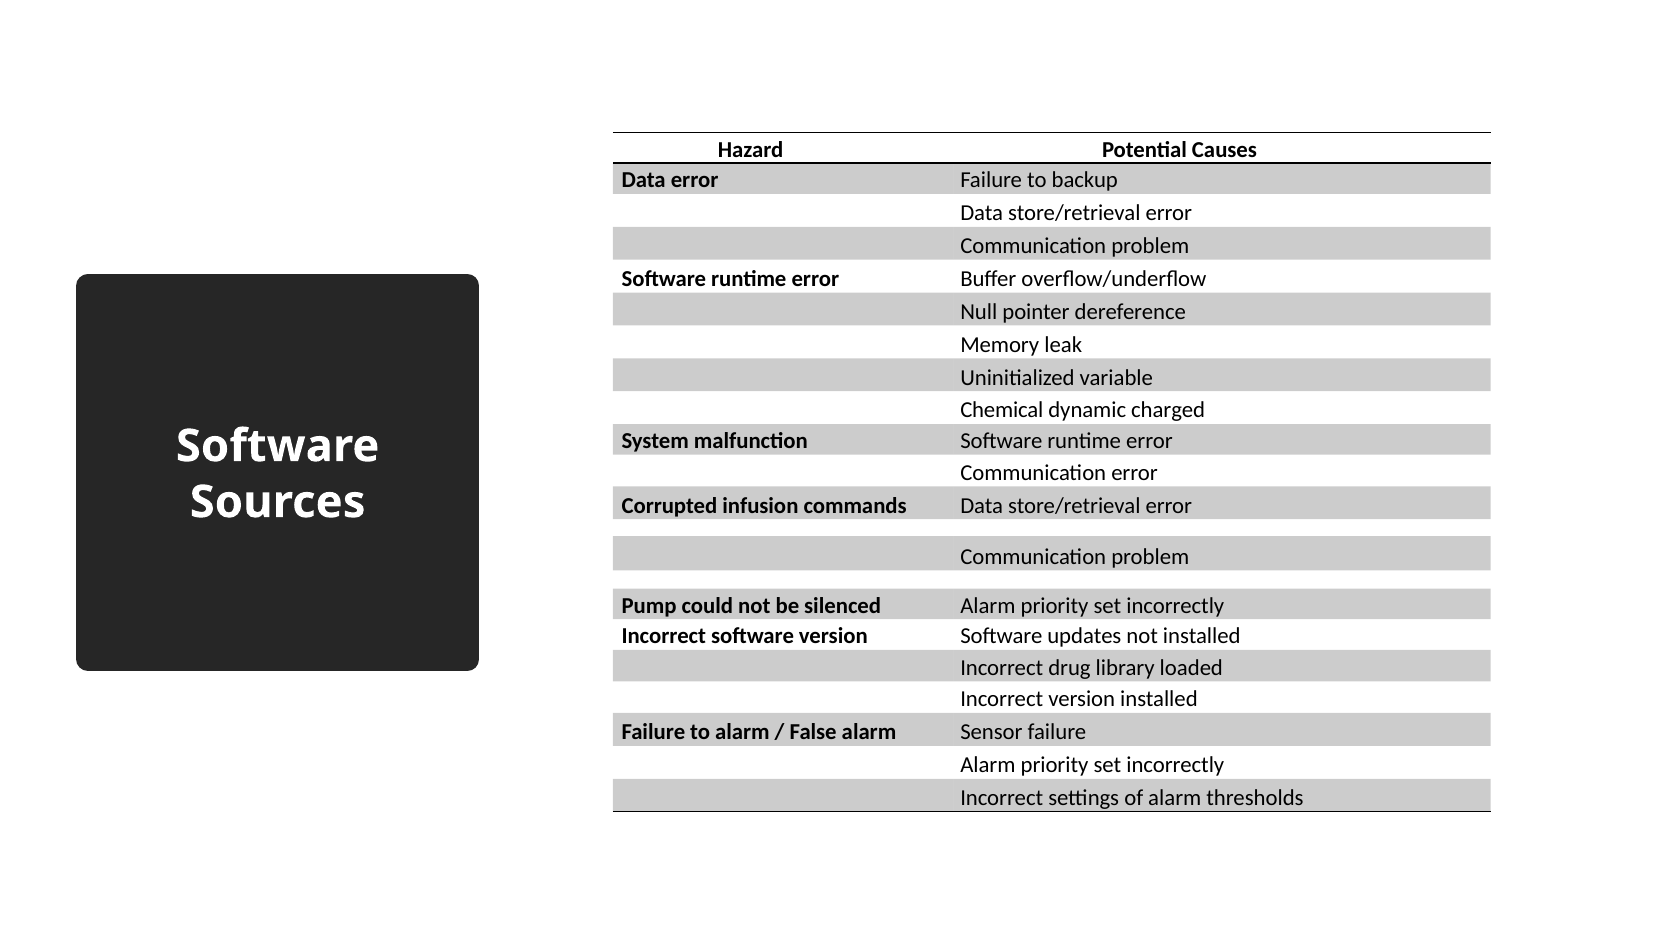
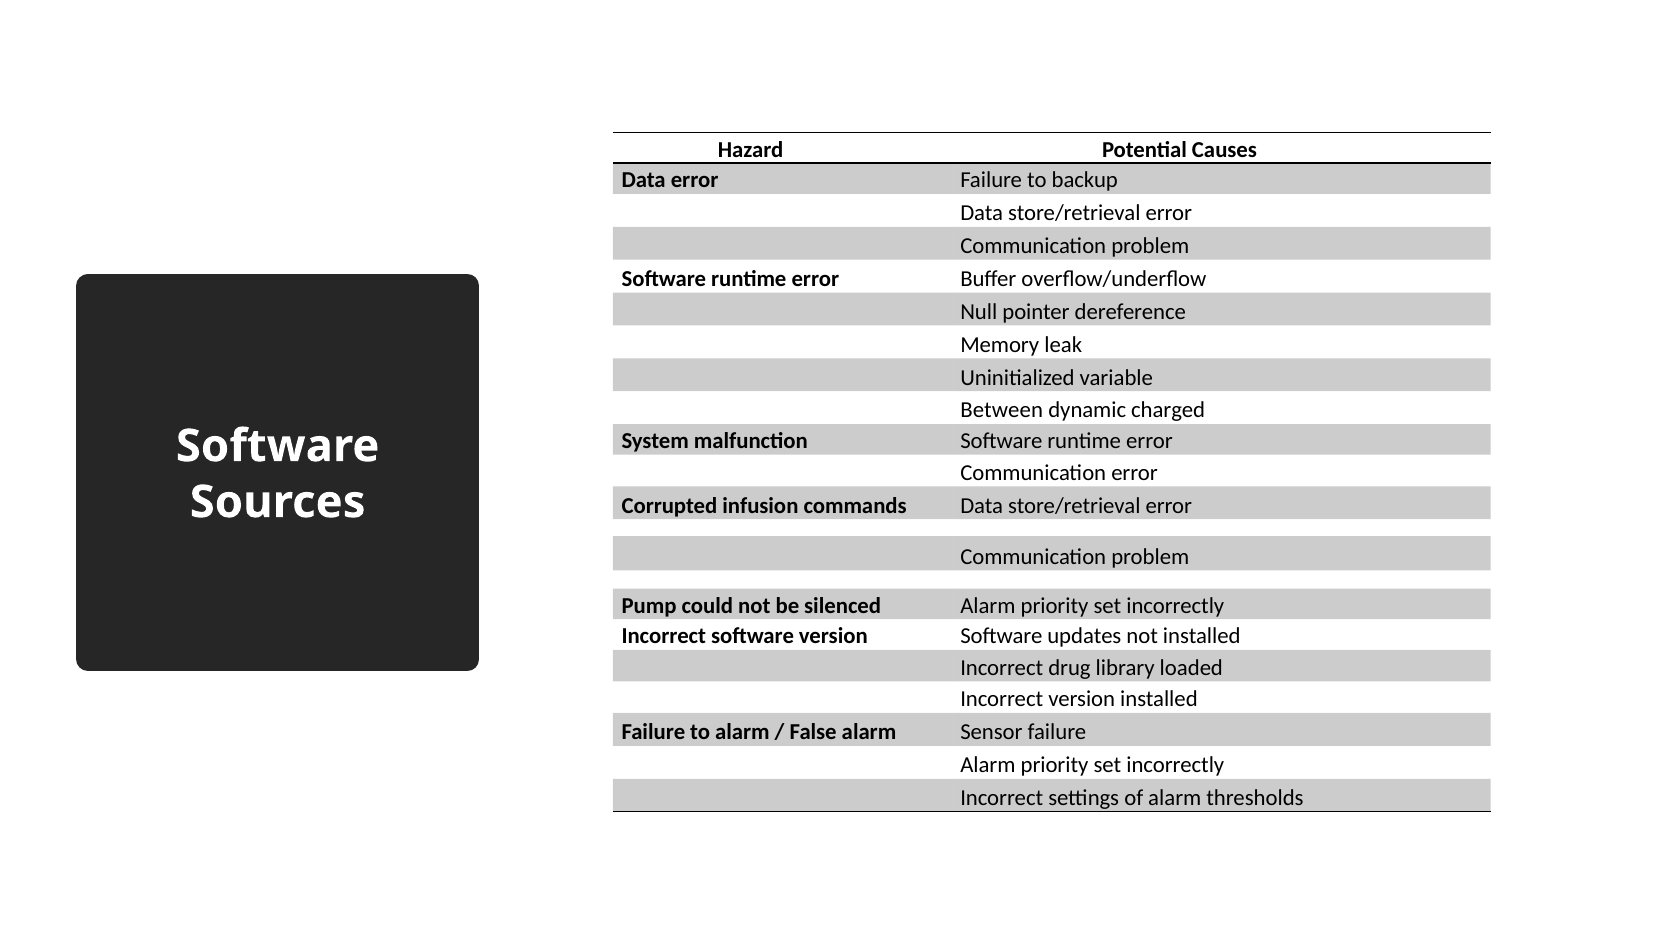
Chemical: Chemical -> Between (1002, 410)
